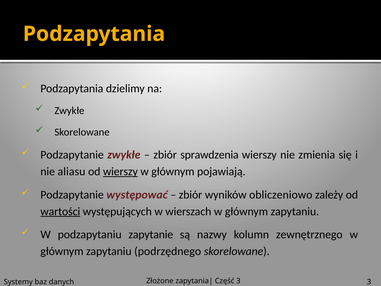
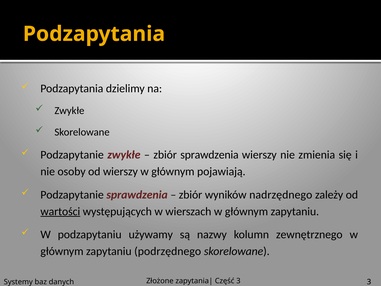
aliasu: aliasu -> osoby (72, 171)
wierszy underline: present -> none (120, 171)
Podzapytanie występować: występować -> sprawdzenia (137, 194)
obliczeniowo: obliczeniowo -> nadrzędnego (281, 194)
zapytanie: zapytanie -> używamy (151, 234)
